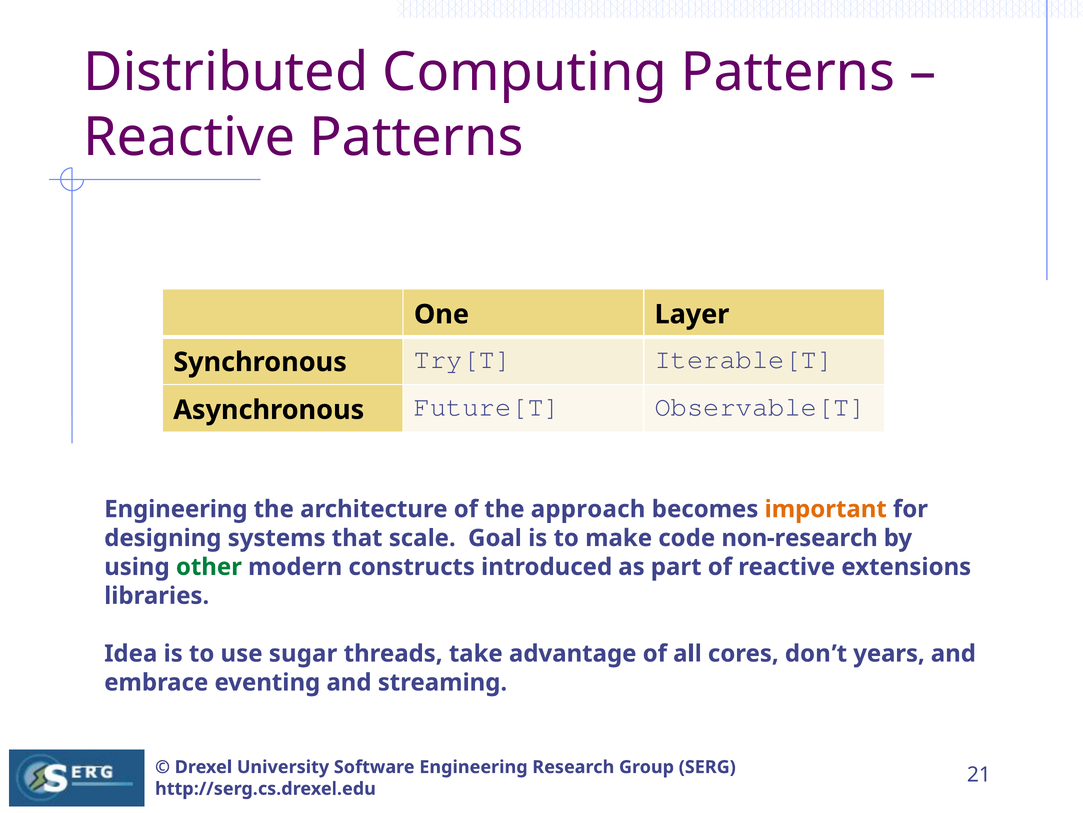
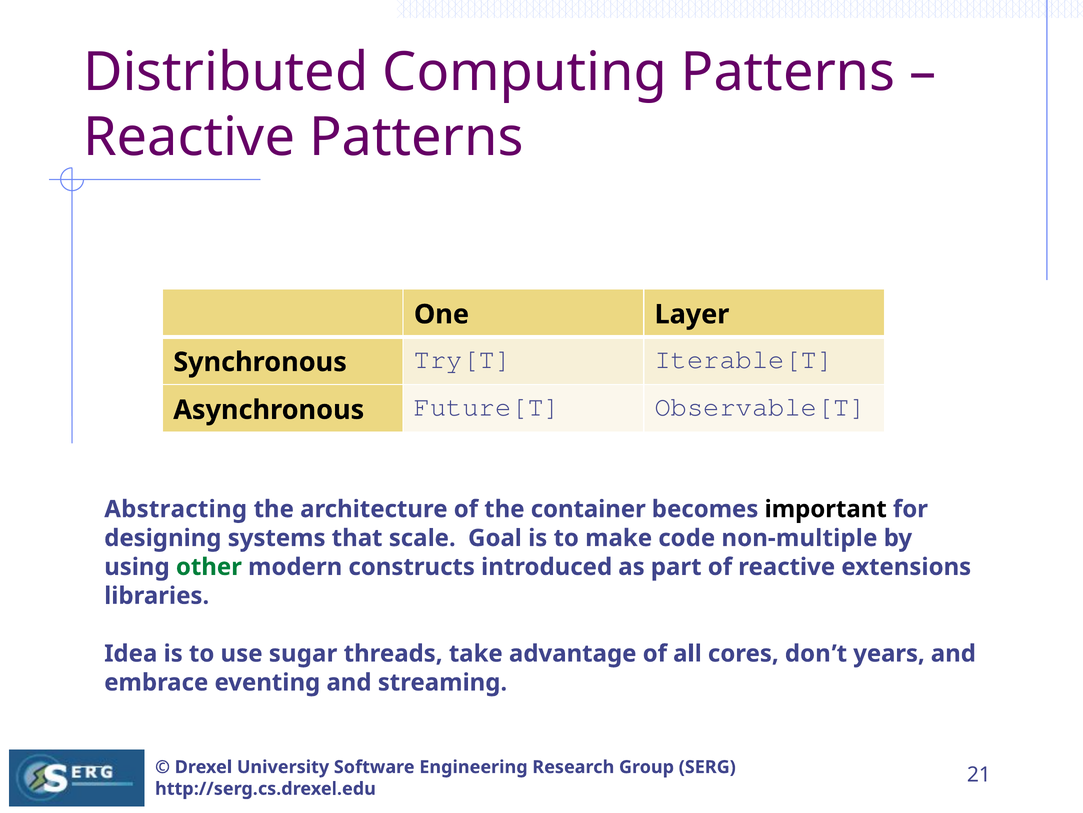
Engineering: Engineering -> Abstracting (176, 509)
approach: approach -> container (588, 509)
important colour: orange -> black (826, 509)
non-research: non-research -> non-multiple (799, 538)
